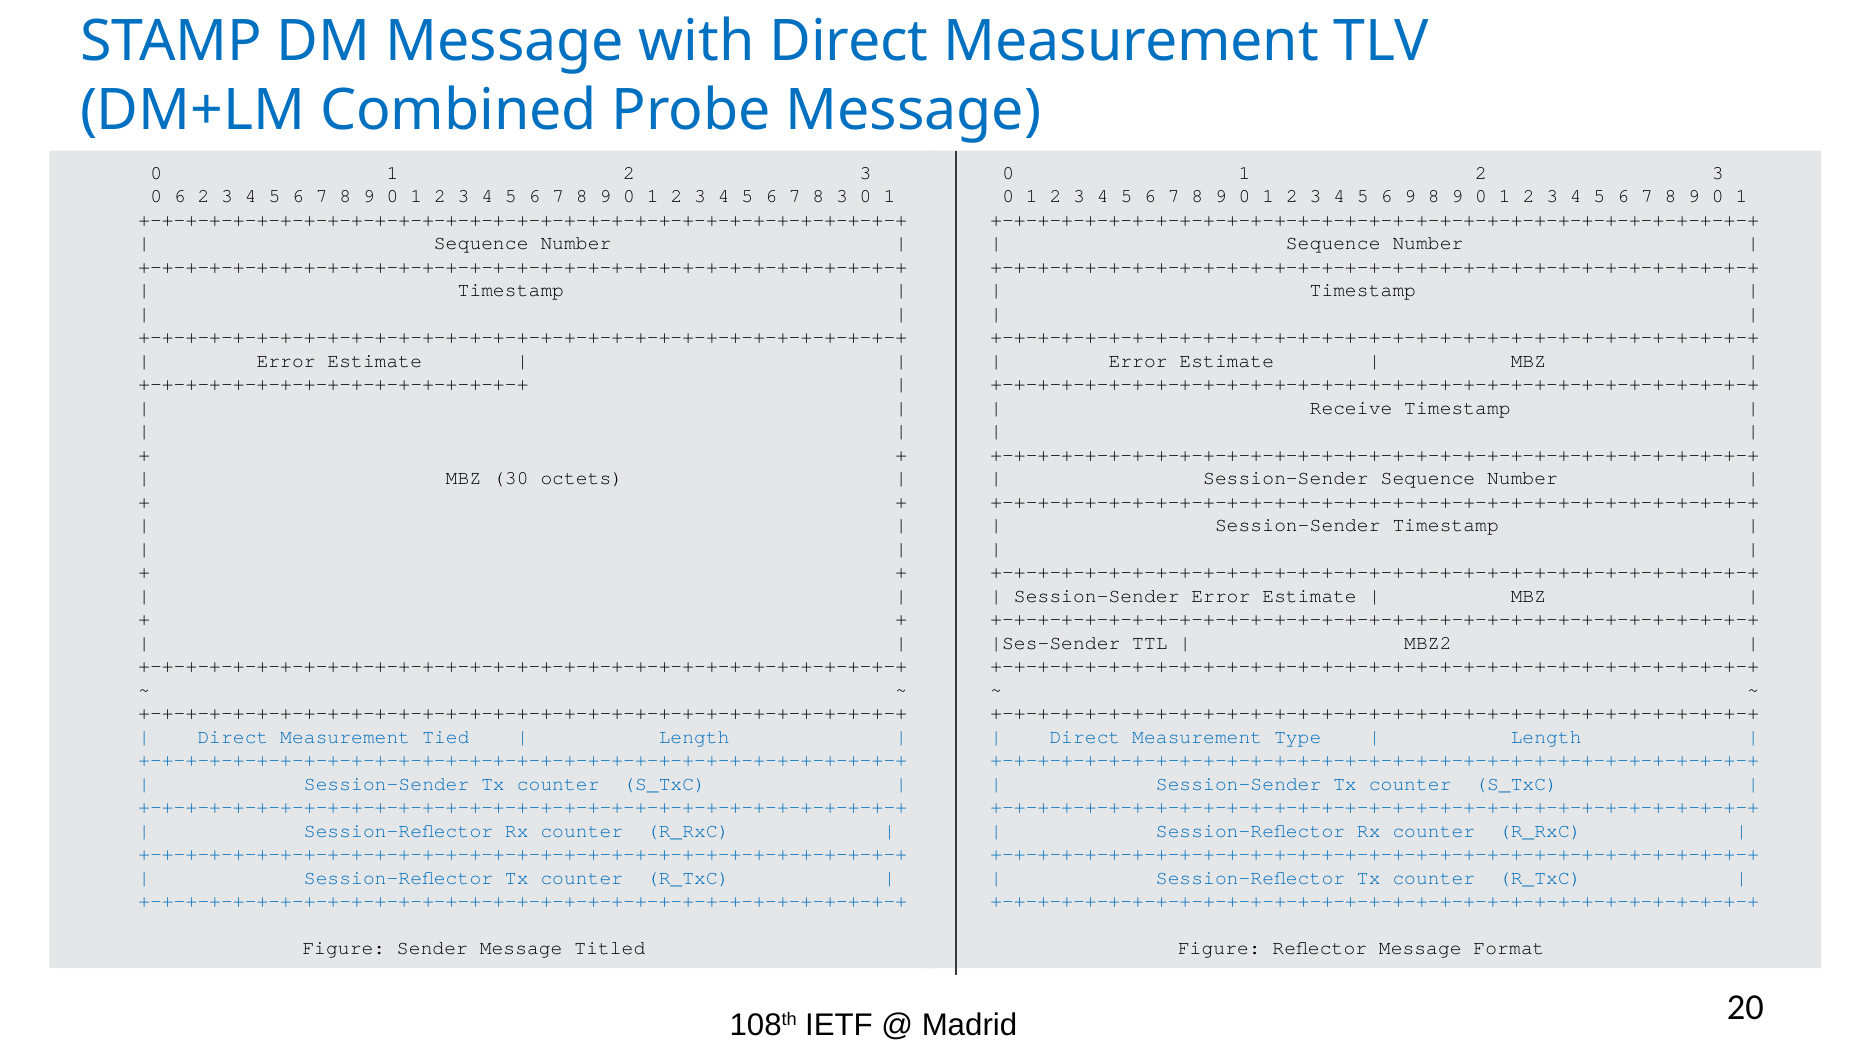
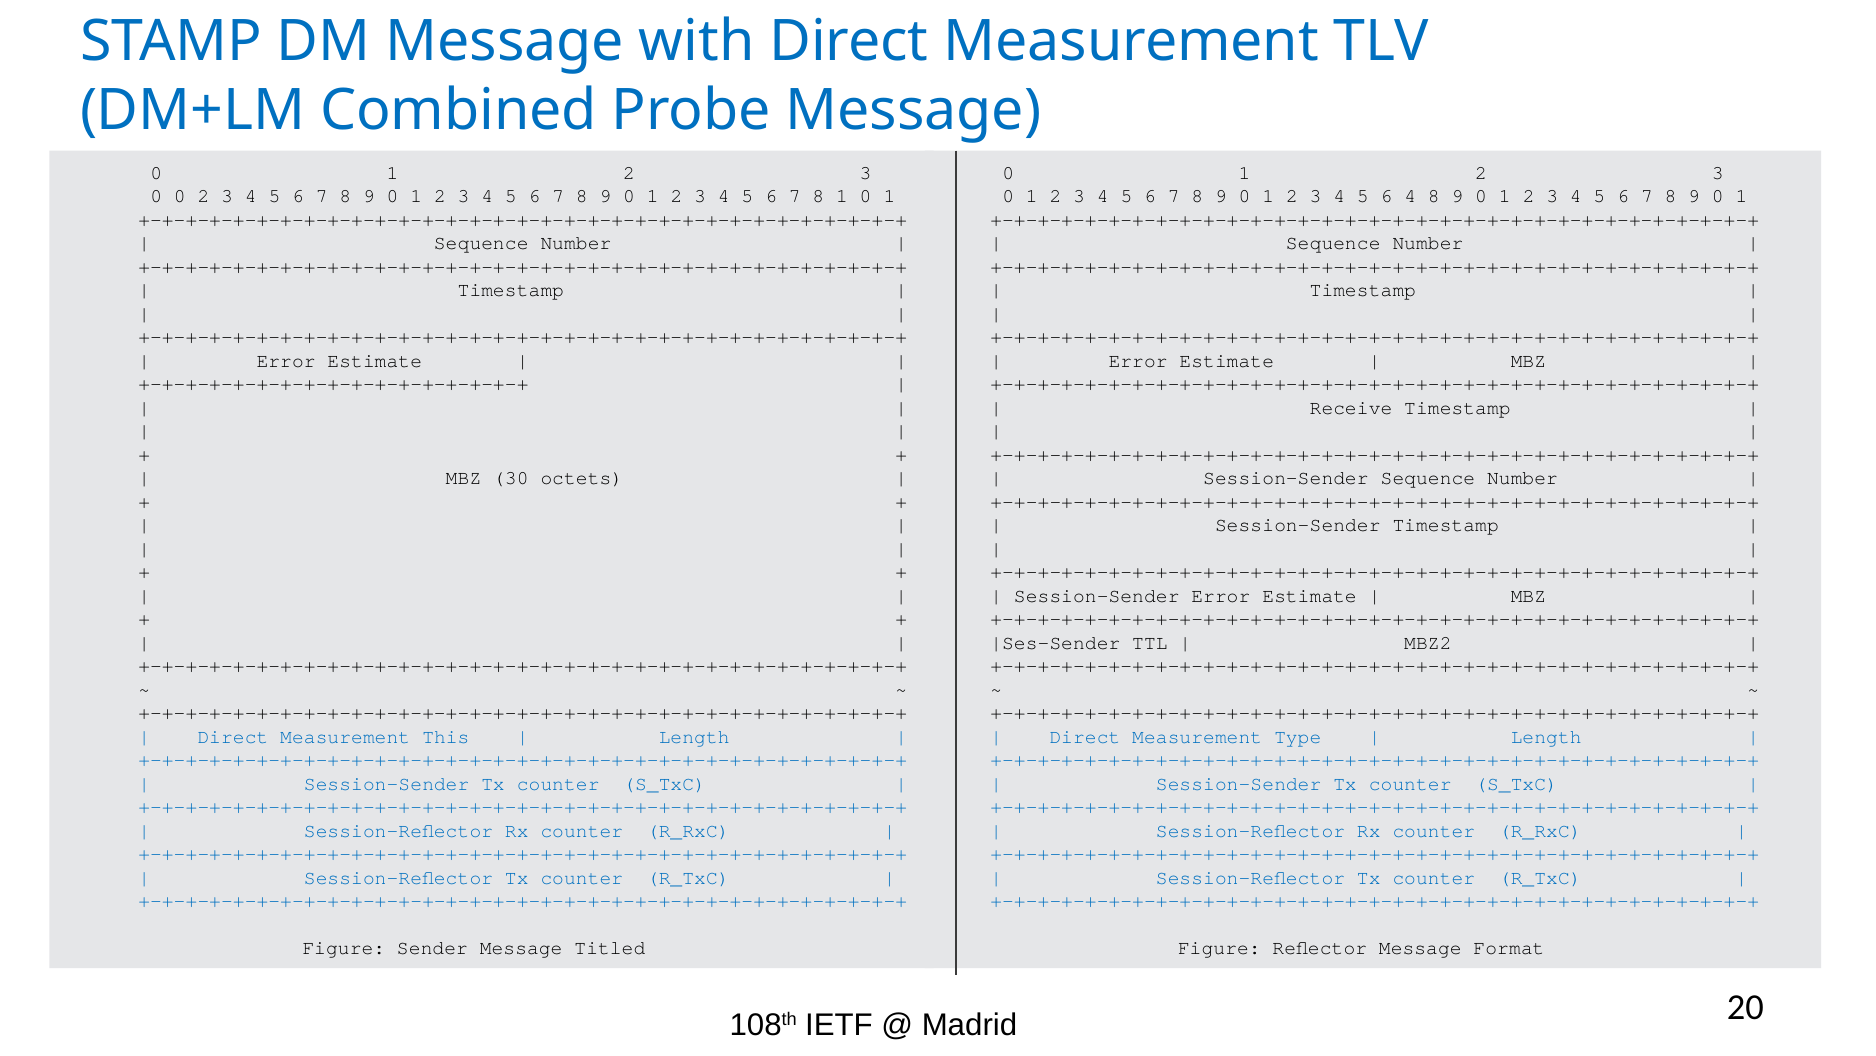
0 6: 6 -> 0 (180, 196)
8 3: 3 -> 1 (842, 196)
6 9: 9 -> 4 (1410, 196)
Tied: Tied -> This (446, 736)
